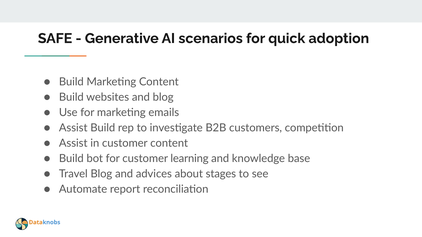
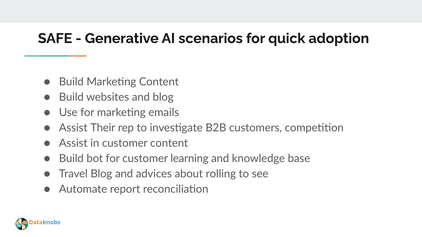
Assist Build: Build -> Their (103, 128)
stages: stages -> rolling (221, 174)
